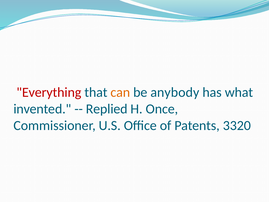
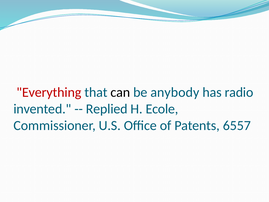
can colour: orange -> black (120, 92)
what: what -> radio (239, 92)
Once: Once -> Ecole (162, 109)
3320: 3320 -> 6557 (237, 125)
